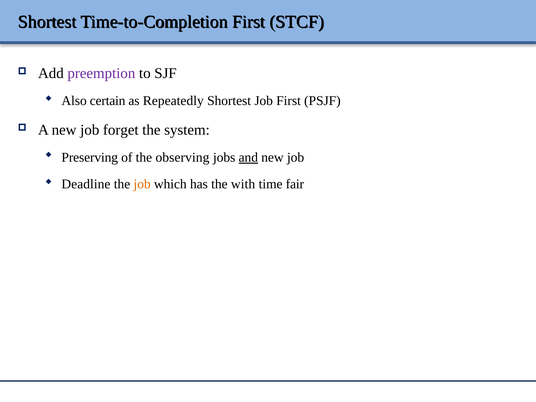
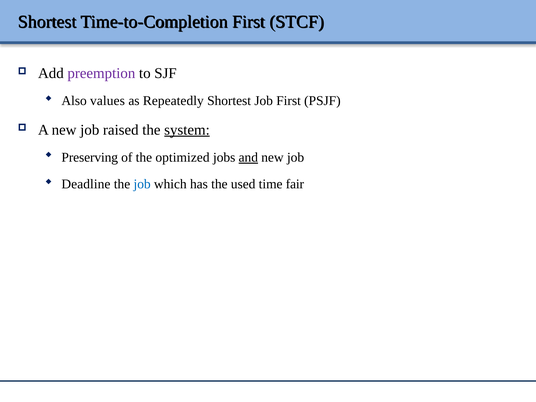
certain: certain -> values (107, 101)
forget: forget -> raised (121, 130)
system underline: none -> present (187, 130)
observing: observing -> optimized (182, 157)
job colour: orange -> blue (142, 184)
with: with -> used (243, 184)
